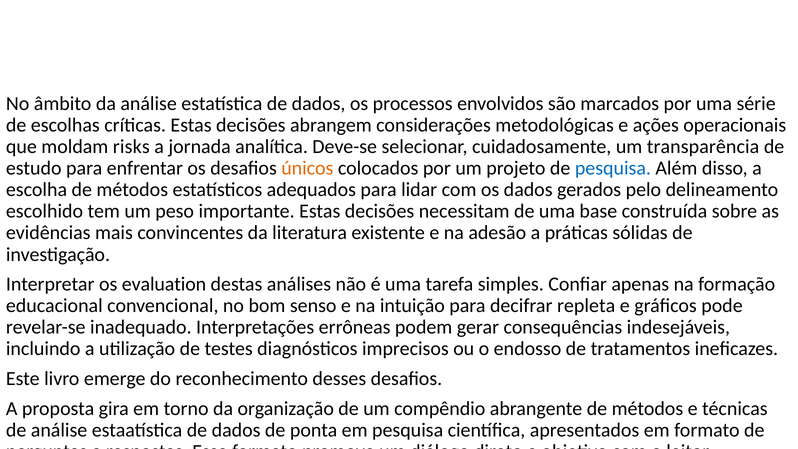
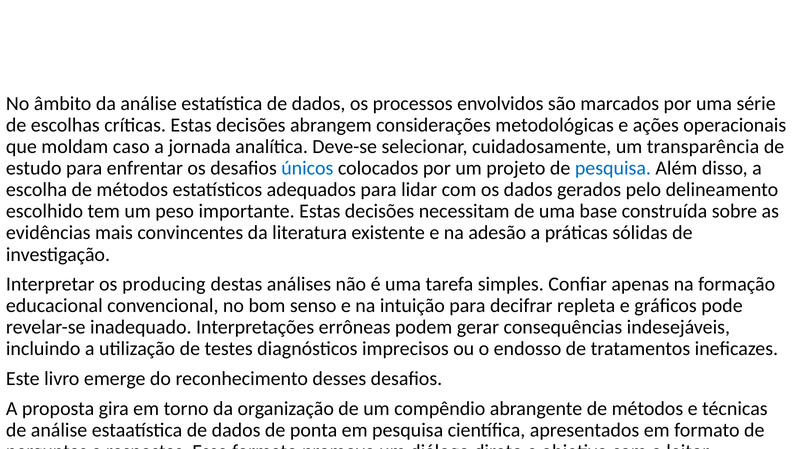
risks: risks -> caso (131, 147)
únicos colour: orange -> blue (307, 168)
evaluation: evaluation -> producing (164, 284)
